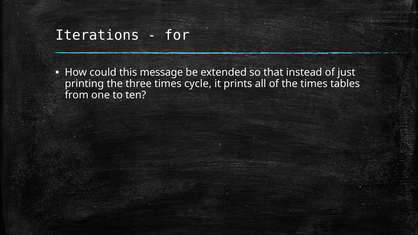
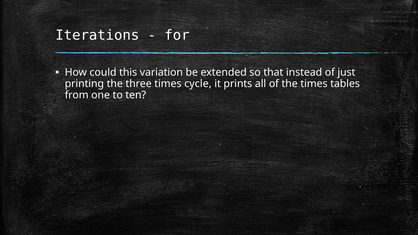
message: message -> variation (161, 72)
